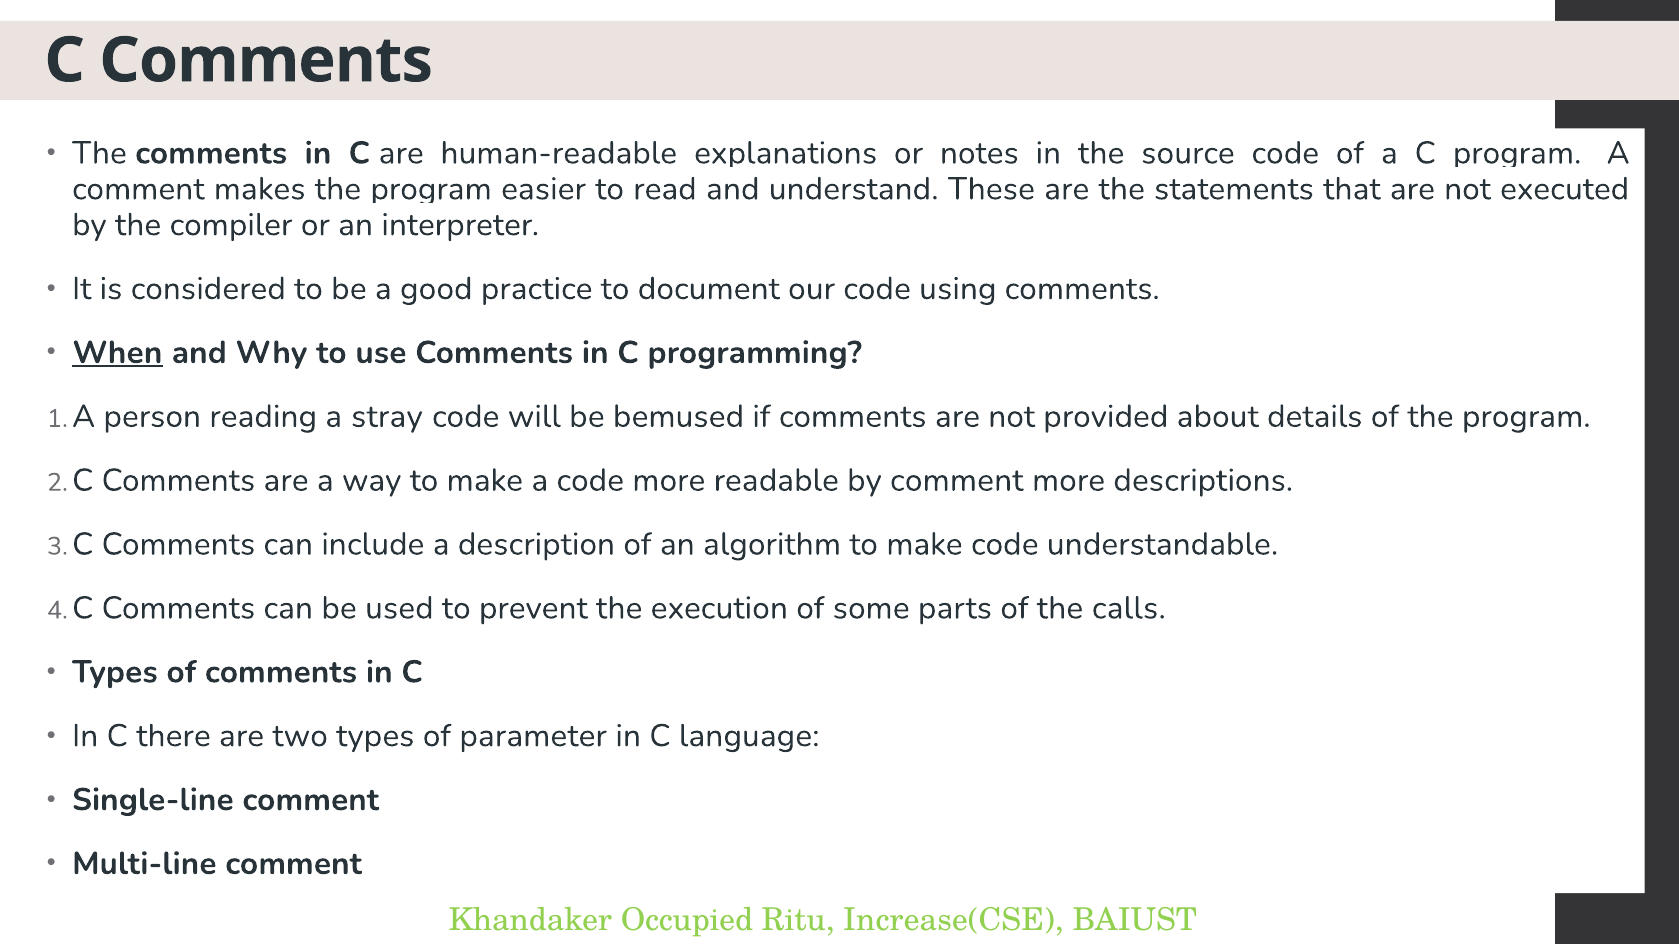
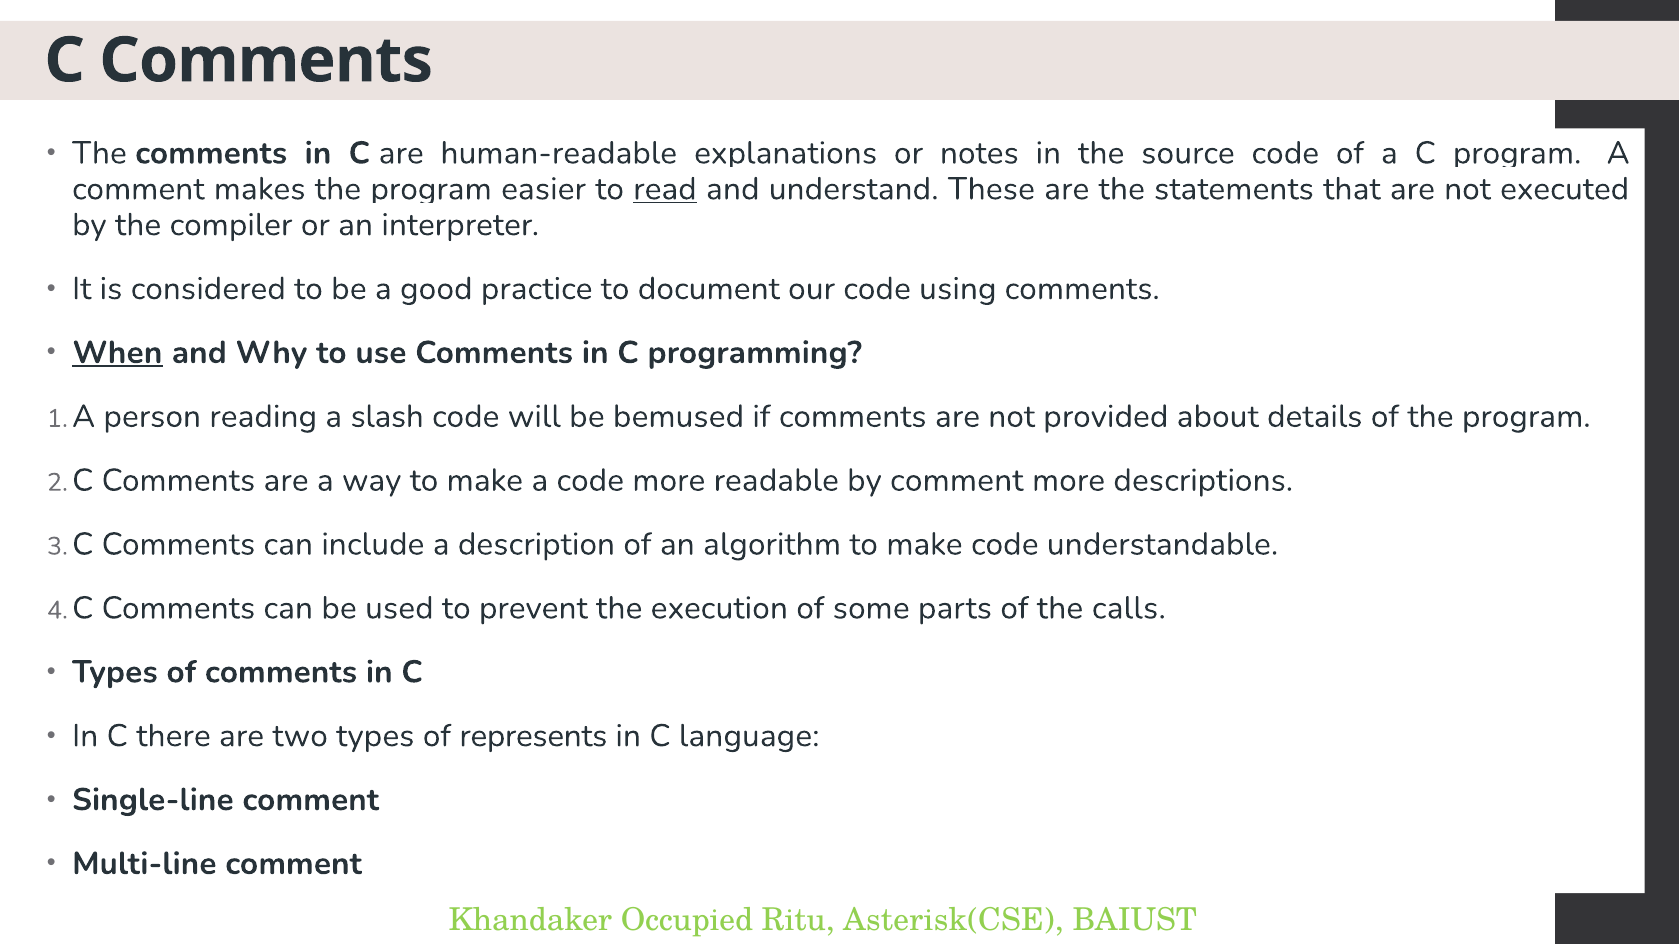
read underline: none -> present (665, 189)
stray: stray -> slash (387, 417)
parameter: parameter -> represents (533, 736)
Increase(CSE: Increase(CSE -> Asterisk(CSE (953, 921)
